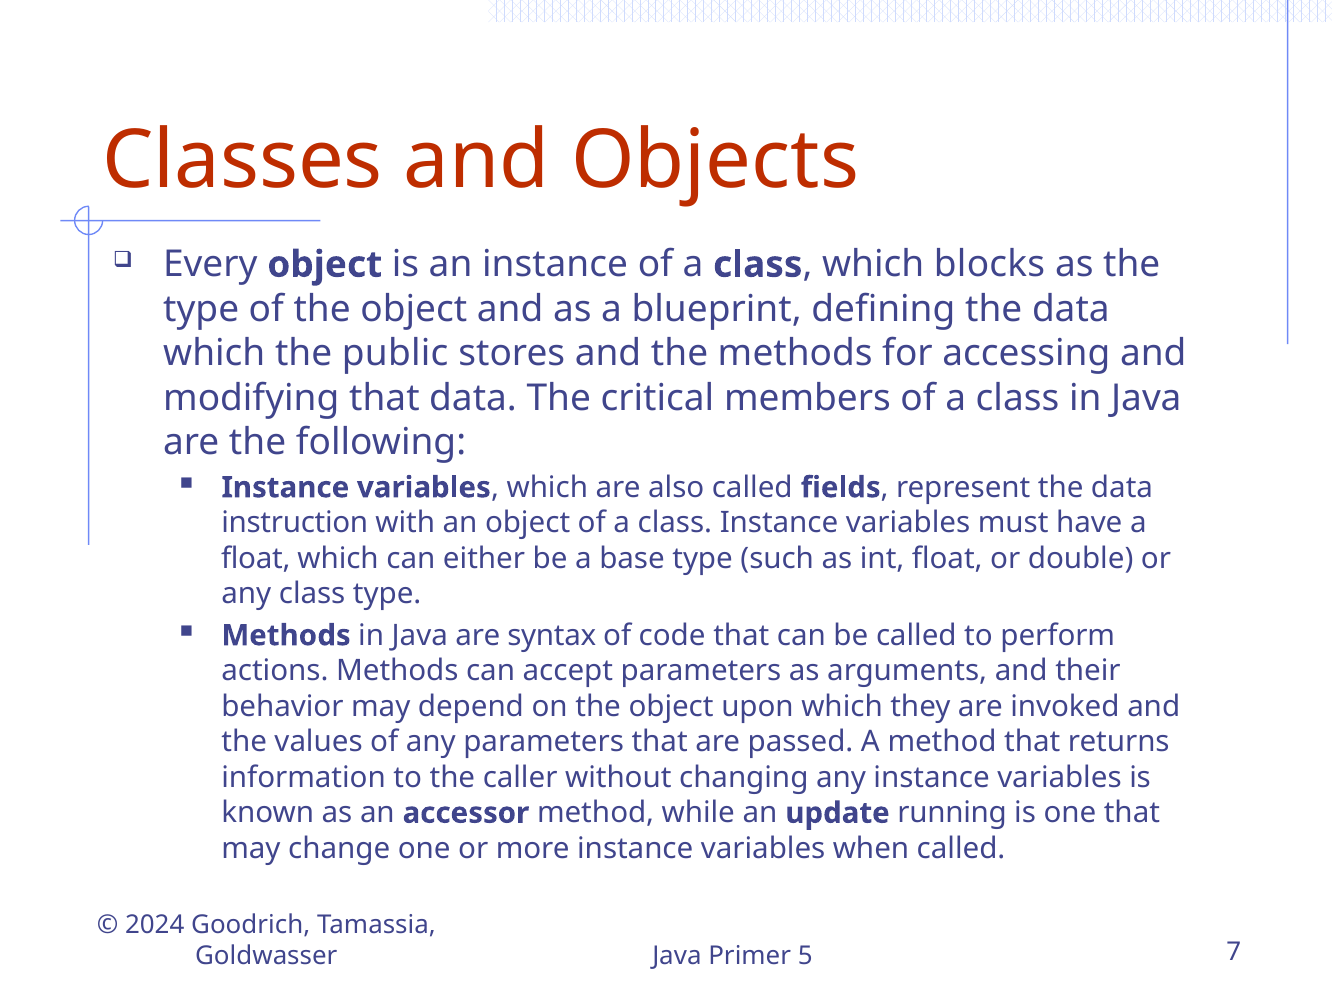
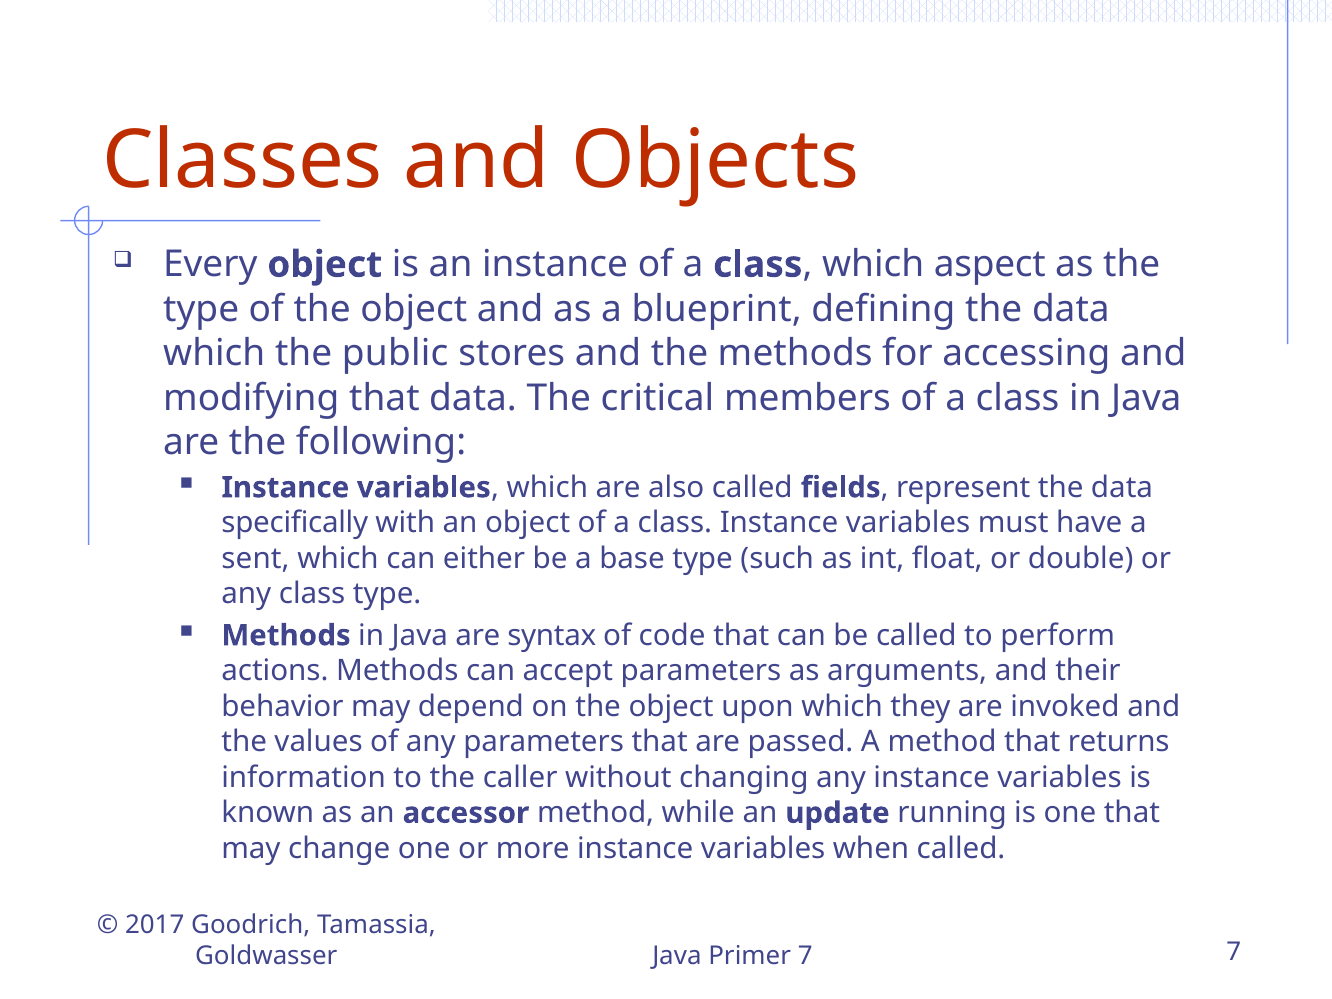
blocks: blocks -> aspect (990, 265)
instruction: instruction -> specifically (295, 523)
float: float -> sent (256, 559)
2024: 2024 -> 2017 (155, 925)
Primer 5: 5 -> 7 (805, 956)
